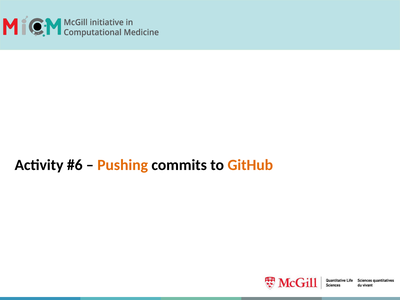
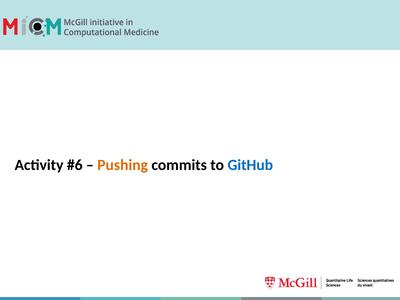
GitHub colour: orange -> blue (250, 165)
